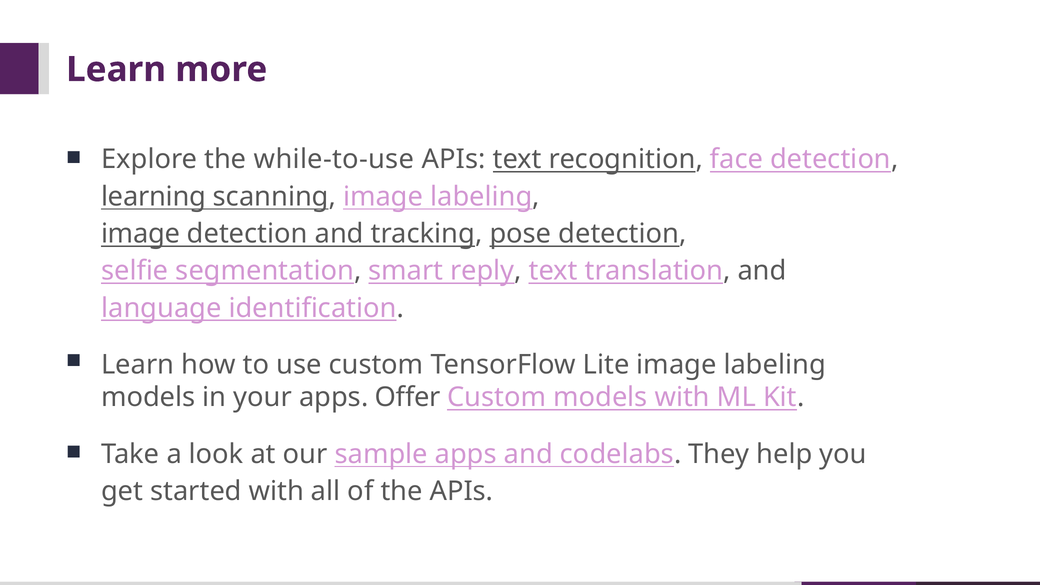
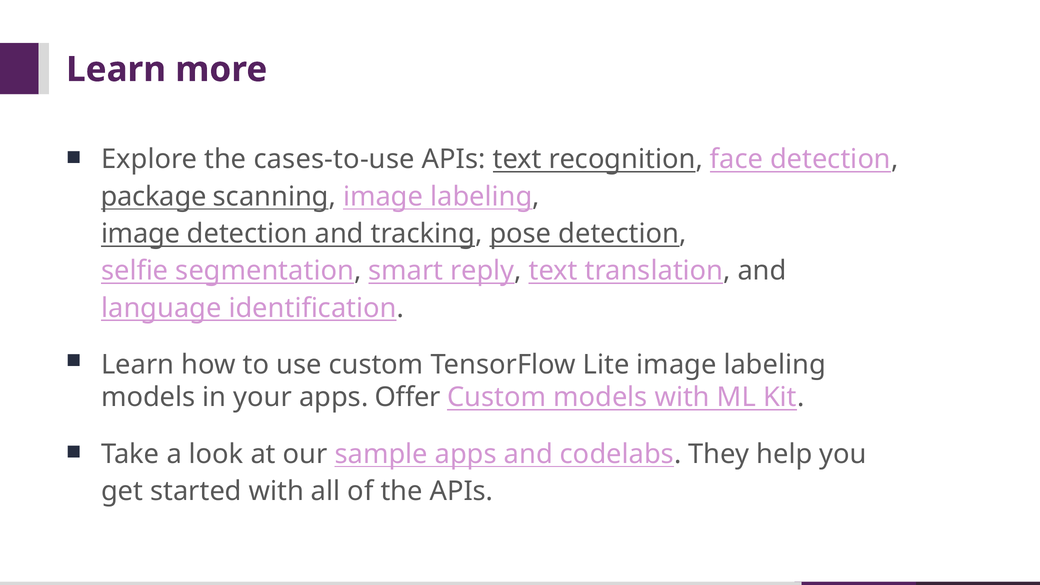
while-to-use: while-to-use -> cases-to-use (334, 159)
learning: learning -> package (154, 197)
